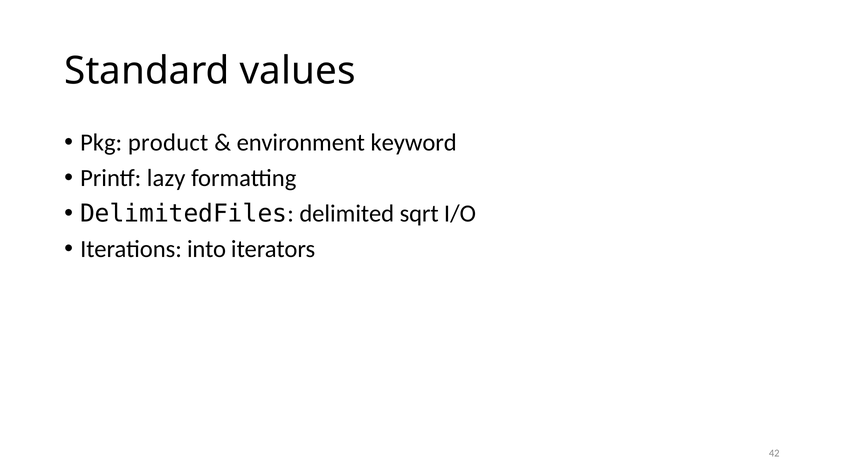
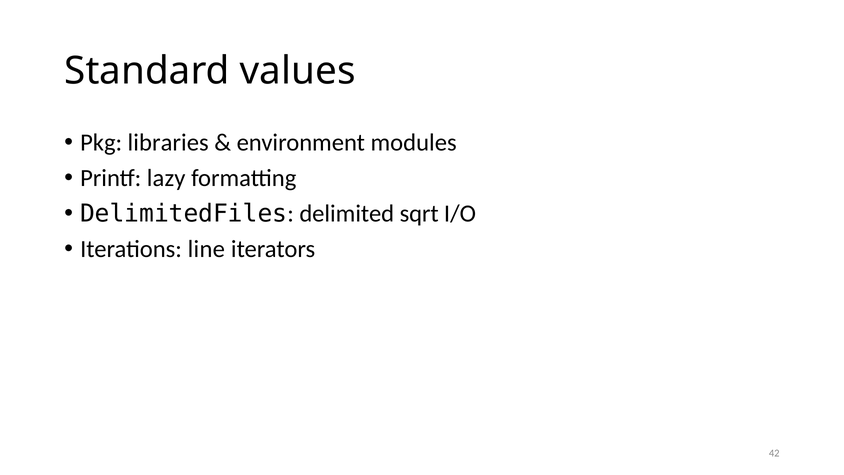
product: product -> libraries (168, 143)
keyword: keyword -> modules (414, 143)
into: into -> line (206, 249)
